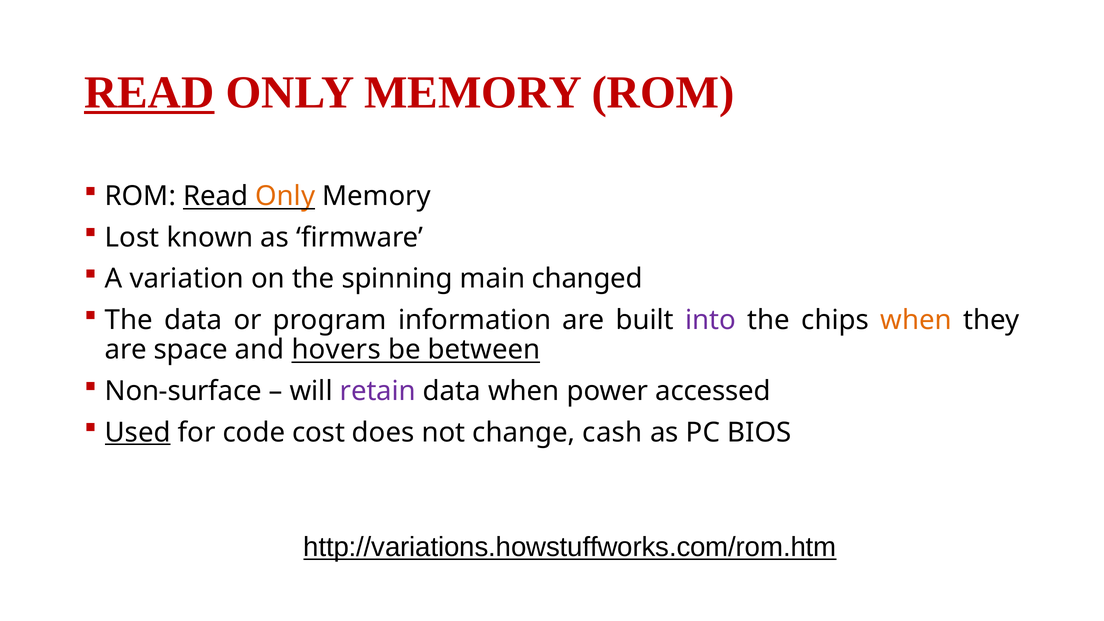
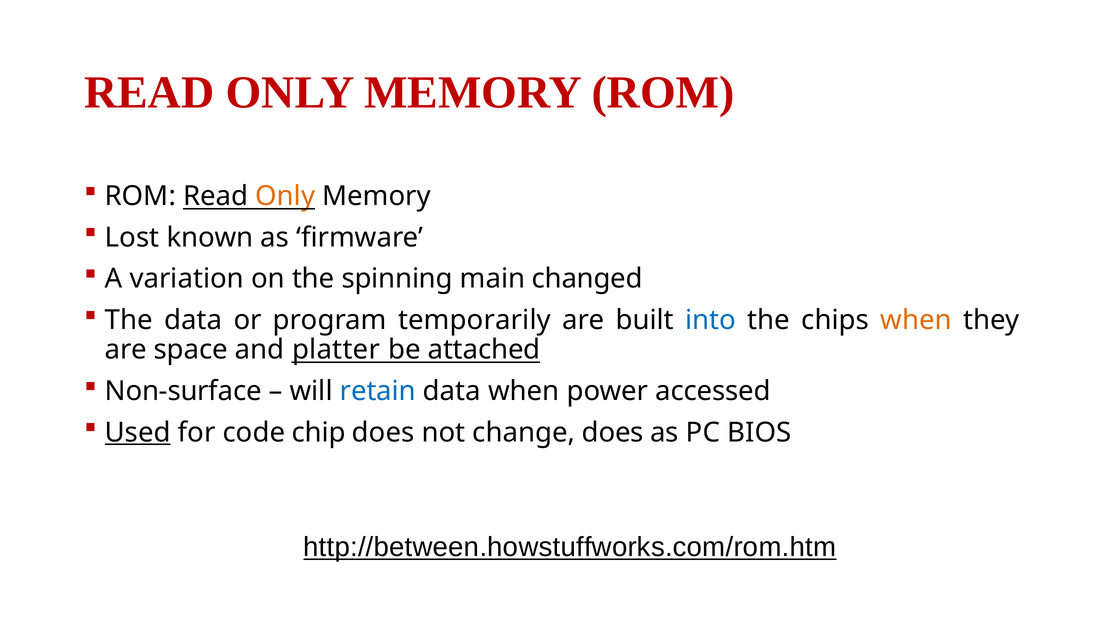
READ underline: present -> none (149, 93)
information: information -> temporarily (474, 320)
into colour: purple -> blue (711, 320)
hovers: hovers -> platter (336, 350)
between: between -> attached (484, 350)
retain colour: purple -> blue (378, 391)
cost: cost -> chip (319, 432)
change cash: cash -> does (613, 432)
http://variations.howstuffworks.com/rom.htm: http://variations.howstuffworks.com/rom.htm -> http://between.howstuffworks.com/rom.htm (570, 547)
